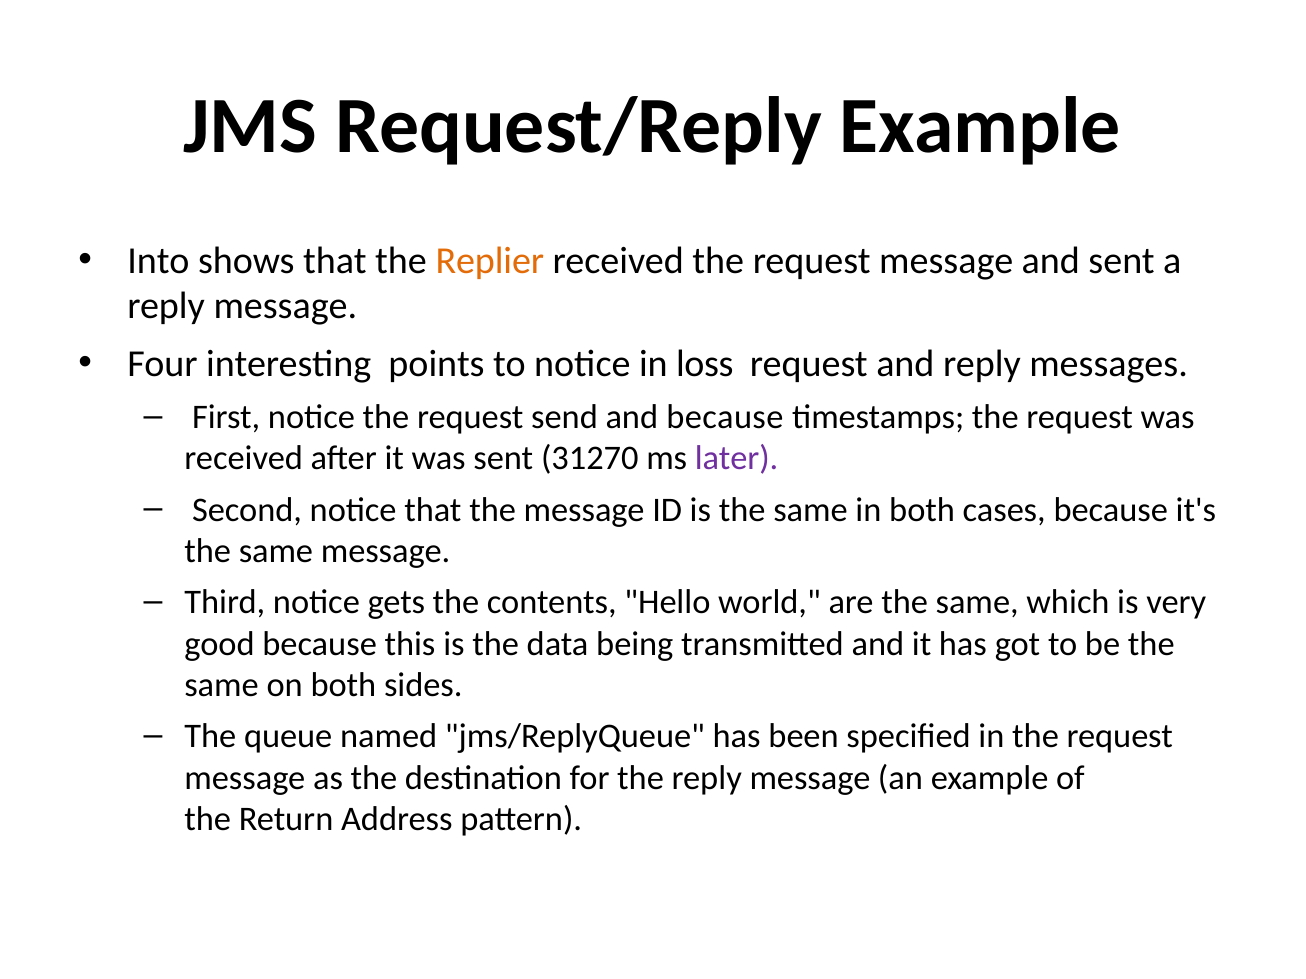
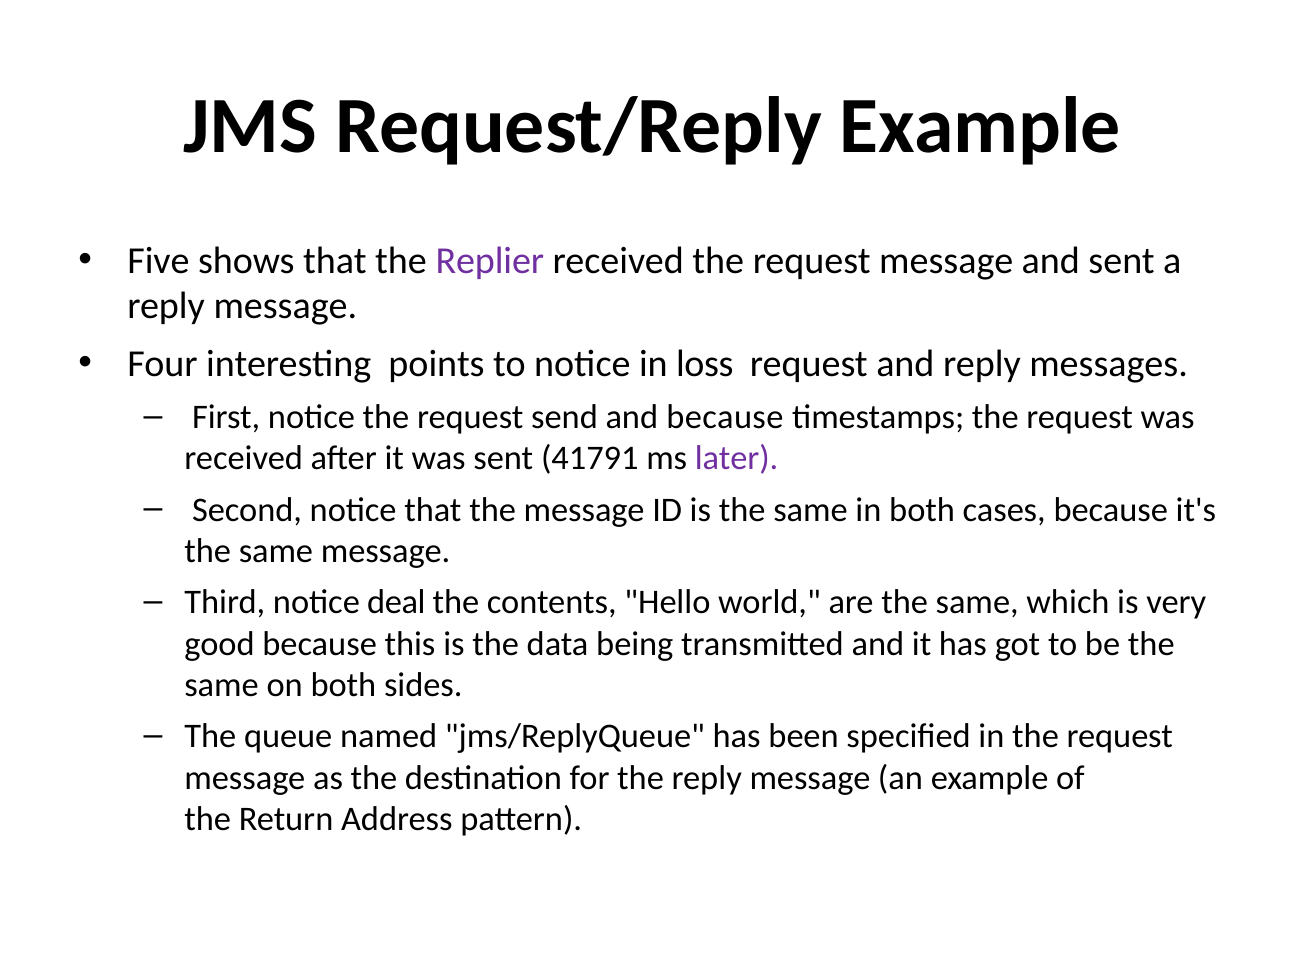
Into: Into -> Five (158, 261)
Replier colour: orange -> purple (490, 261)
31270: 31270 -> 41791 (590, 458)
gets: gets -> deal (396, 603)
